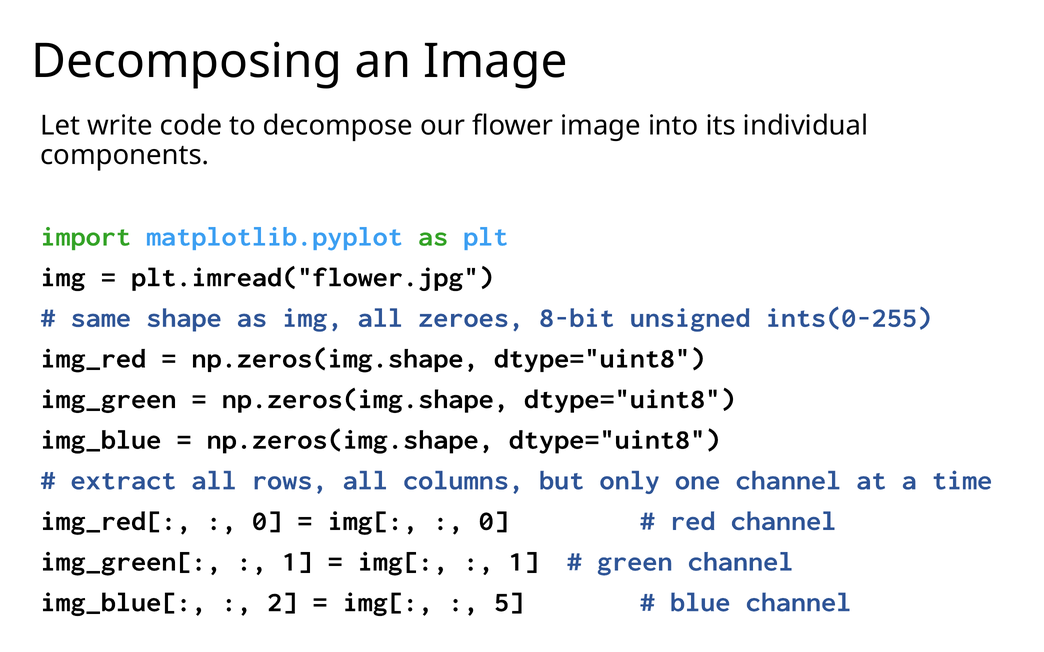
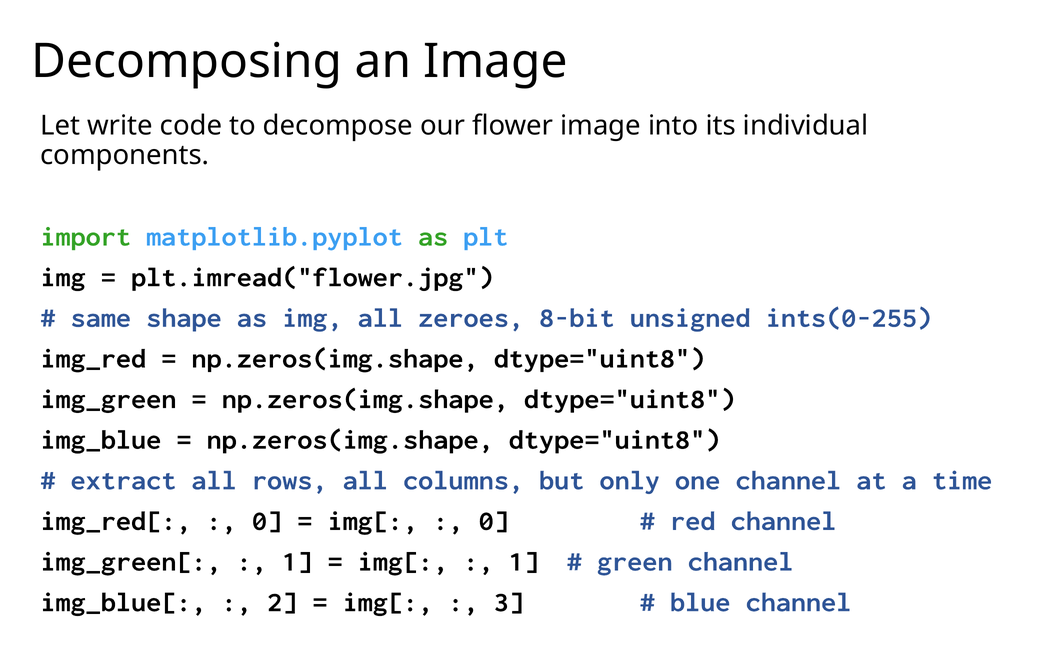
5: 5 -> 3 (509, 603)
